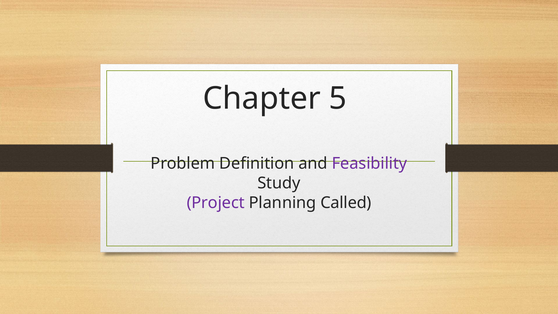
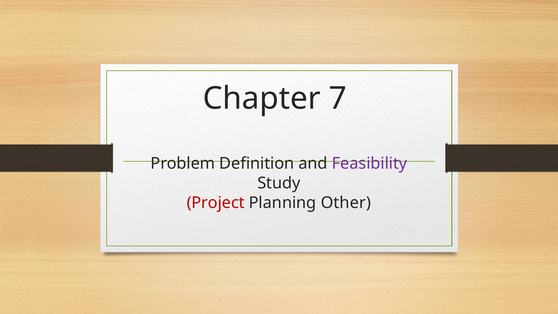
5: 5 -> 7 (338, 98)
Project colour: purple -> red (216, 203)
Called: Called -> Other (346, 203)
